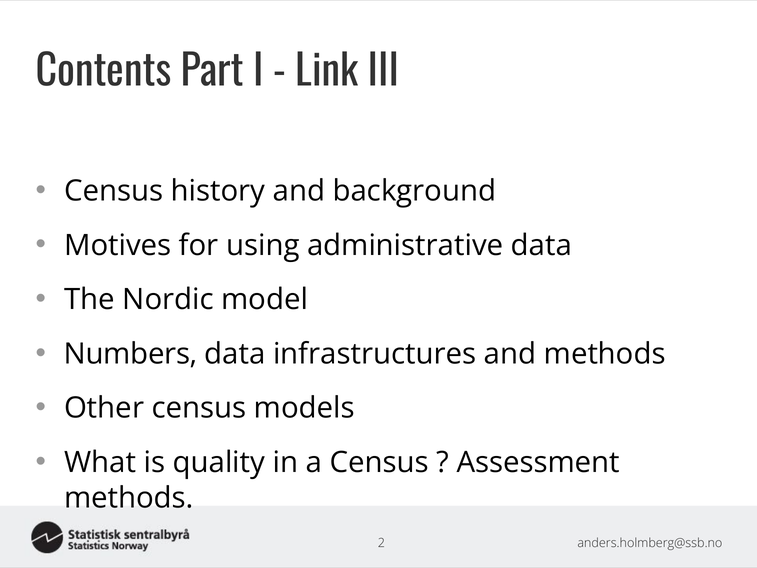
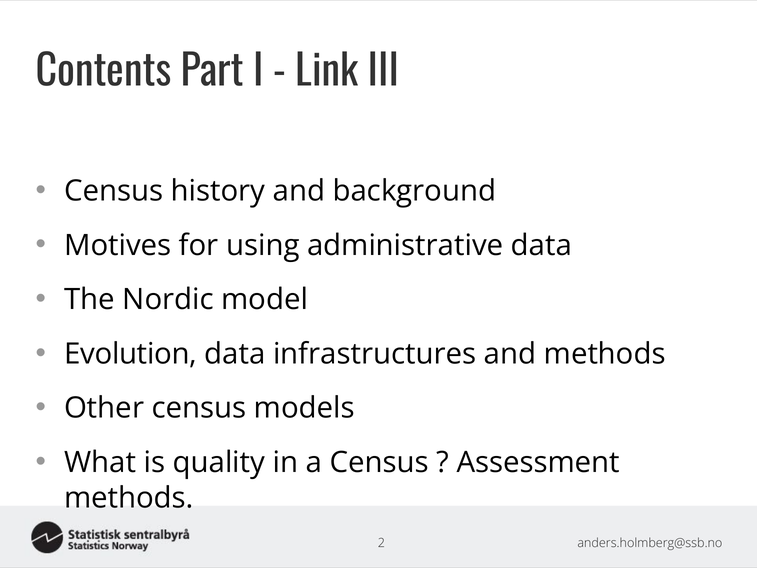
Numbers: Numbers -> Evolution (131, 354)
